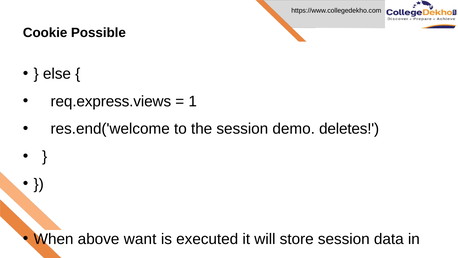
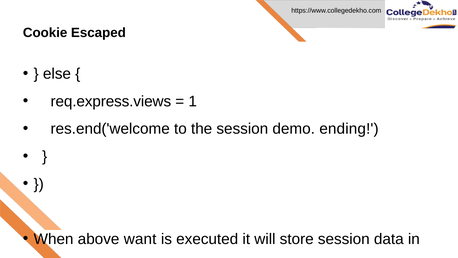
Possible: Possible -> Escaped (98, 33)
deletes: deletes -> ending (349, 129)
